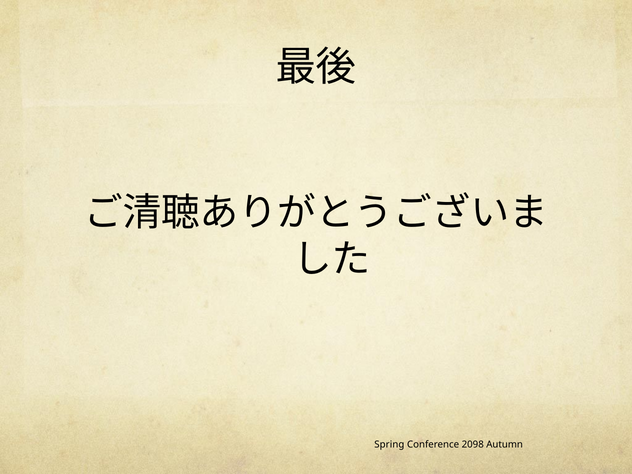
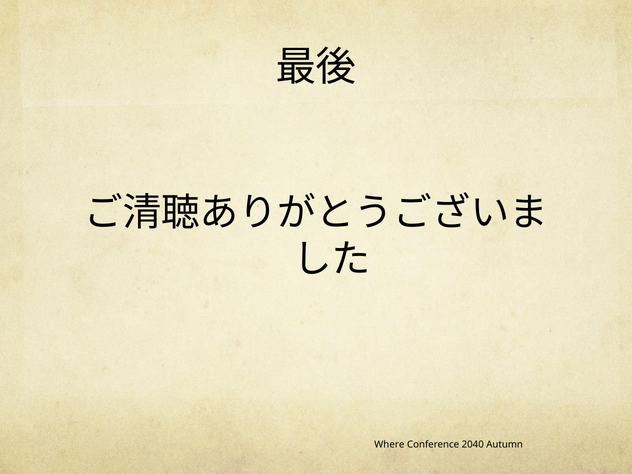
Spring: Spring -> Where (389, 445)
2098: 2098 -> 2040 (473, 445)
